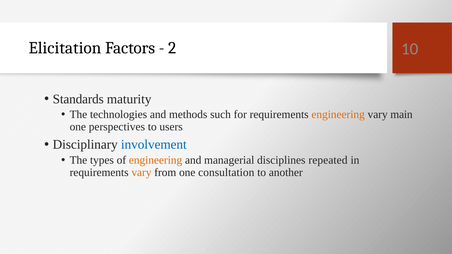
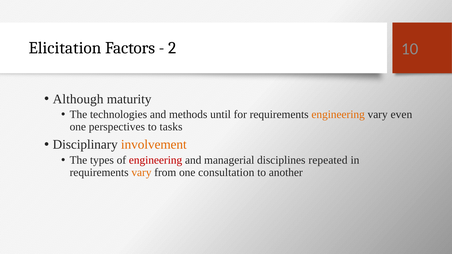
Standards: Standards -> Although (78, 99)
such: such -> until (221, 115)
main: main -> even (401, 115)
users: users -> tasks (171, 127)
involvement colour: blue -> orange (154, 145)
engineering colour: orange -> red (156, 160)
